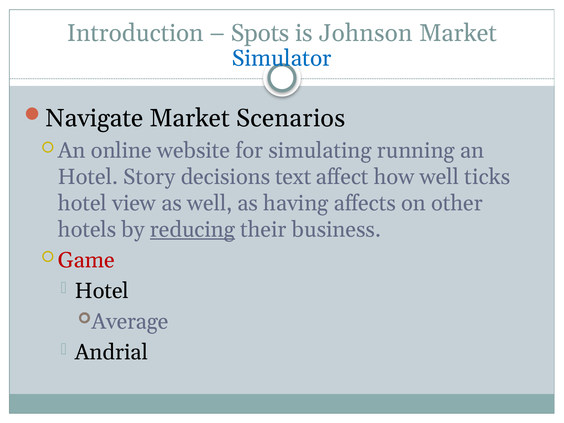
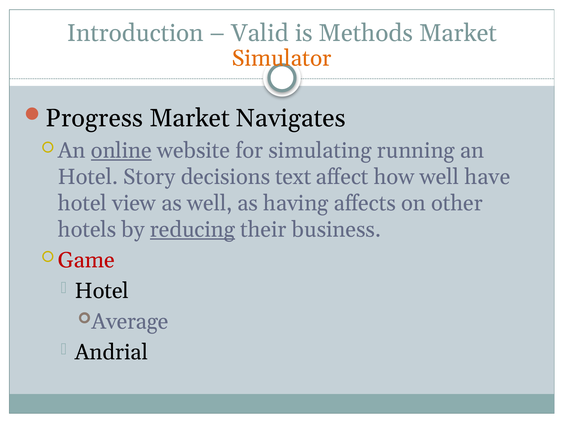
Spots: Spots -> Valid (260, 33)
Johnson: Johnson -> Methods (366, 33)
Simulator colour: blue -> orange (282, 58)
Navigate: Navigate -> Progress (94, 118)
Scenarios: Scenarios -> Navigates (291, 118)
online underline: none -> present (121, 151)
ticks: ticks -> have (487, 177)
